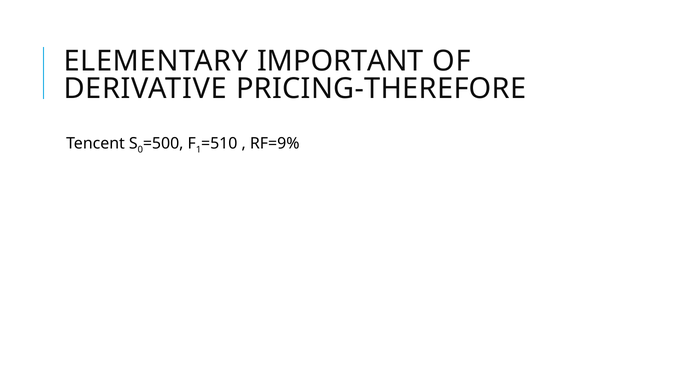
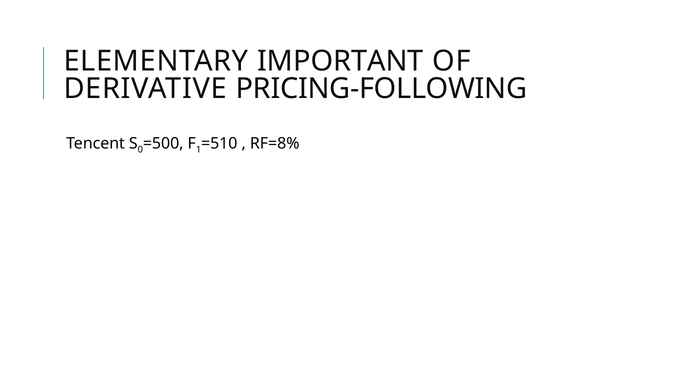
PRICING-THEREFORE: PRICING-THEREFORE -> PRICING-FOLLOWING (381, 89)
RF=9%: RF=9% -> RF=8% (275, 143)
